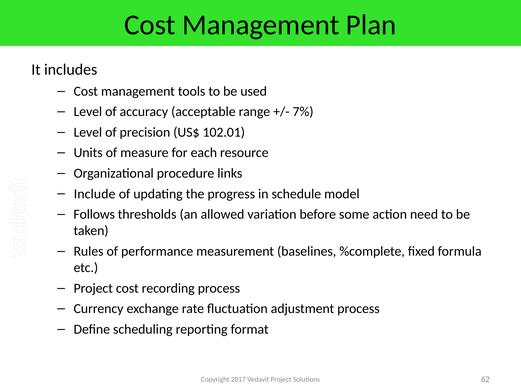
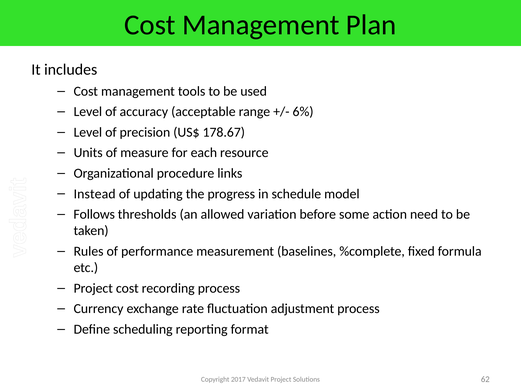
7%: 7% -> 6% (303, 112)
102.01: 102.01 -> 178.67 (224, 133)
Include: Include -> Instead (95, 194)
